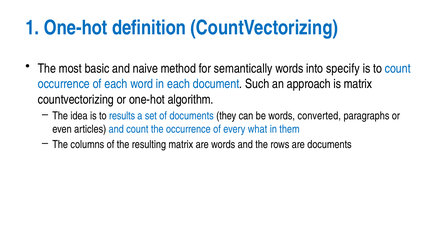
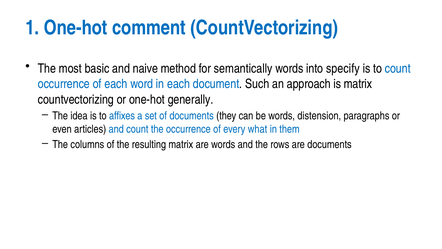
definition: definition -> comment (149, 28)
algorithm: algorithm -> generally (191, 99)
results: results -> affixes (122, 116)
converted: converted -> distension (319, 116)
